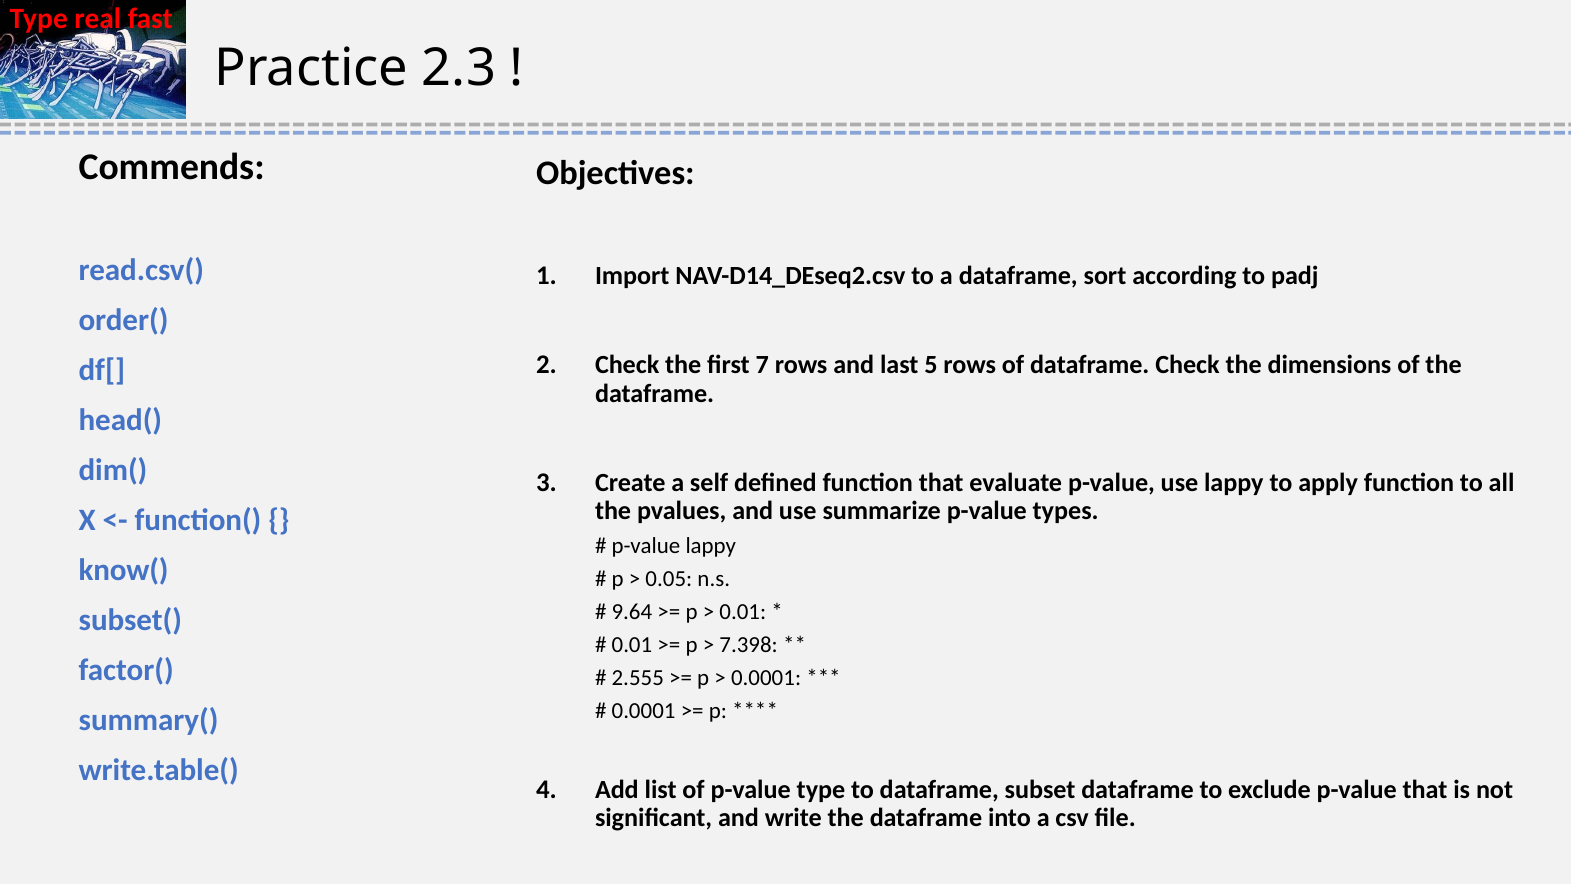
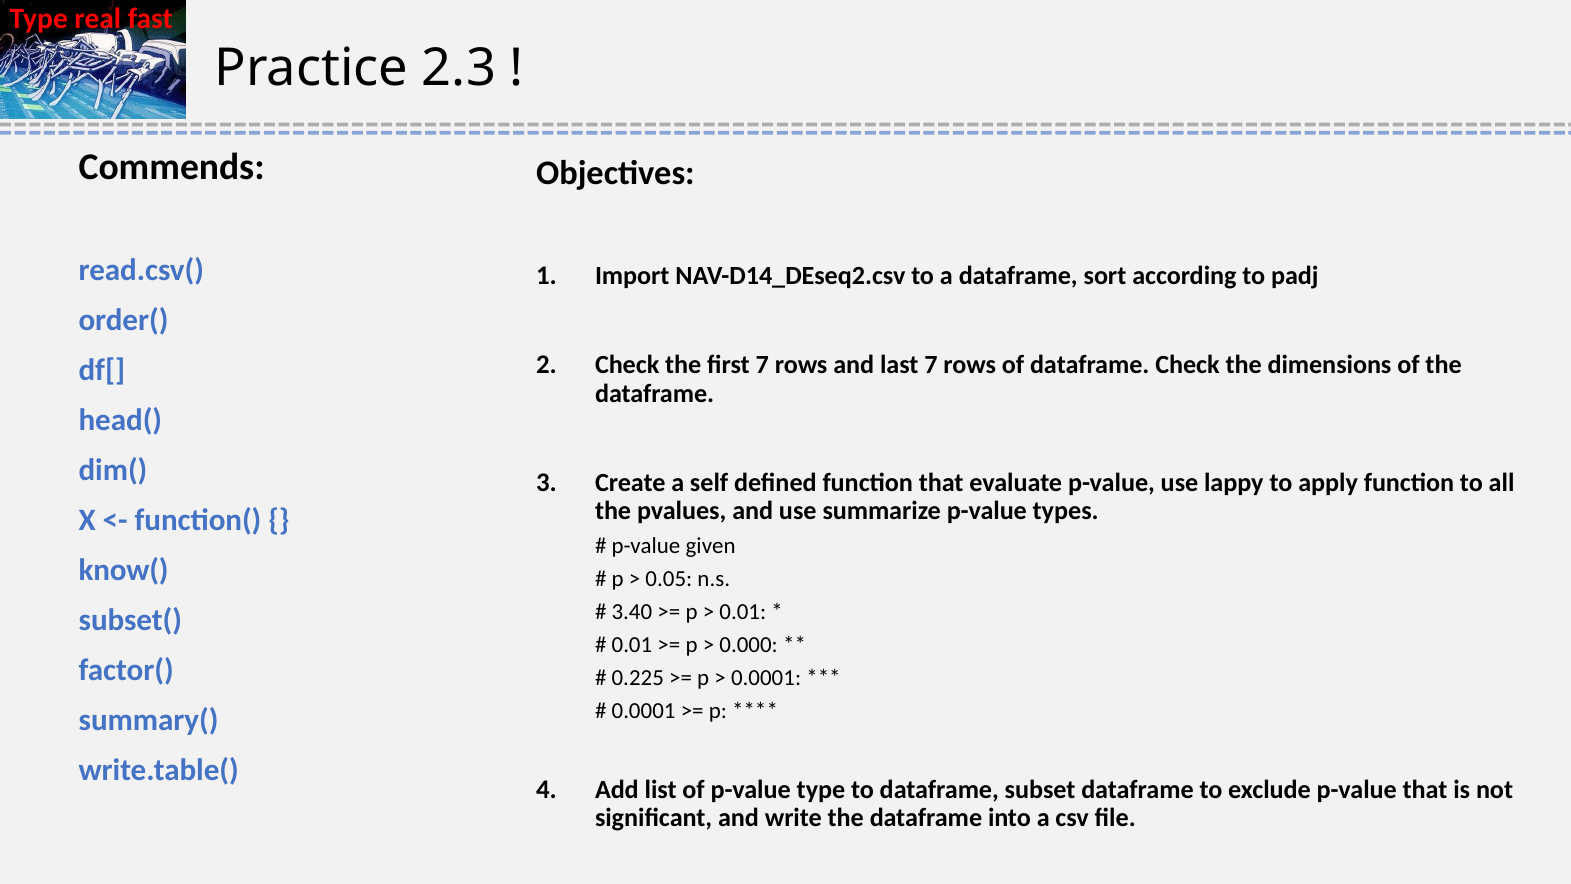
last 5: 5 -> 7 (931, 365)
p-value lappy: lappy -> given (711, 546)
9.64: 9.64 -> 3.40 (632, 612)
7.398: 7.398 -> 0.000 (749, 644)
2.555: 2.555 -> 0.225 (638, 677)
